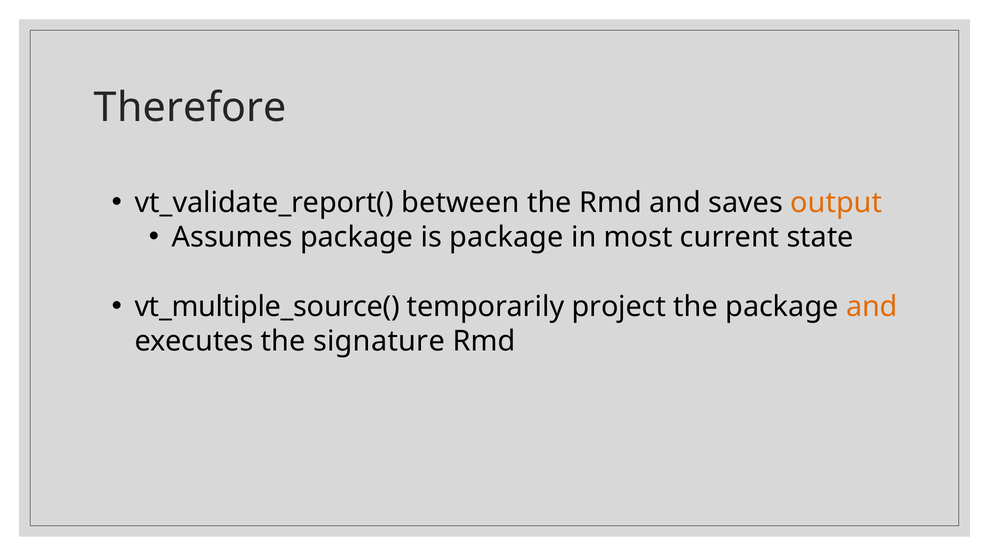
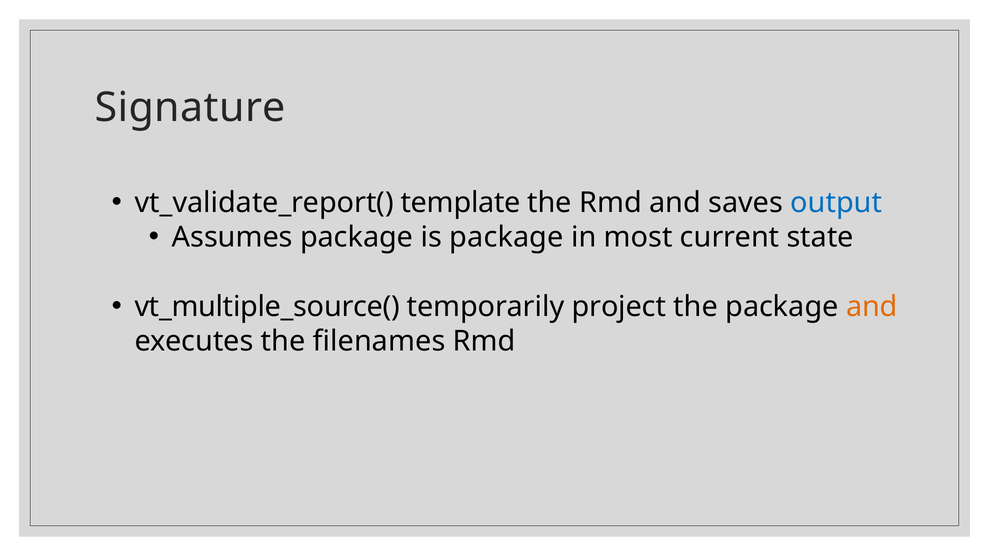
Therefore: Therefore -> Signature (190, 107)
between: between -> template (461, 203)
output colour: orange -> blue (836, 203)
signature: signature -> filenames (379, 341)
